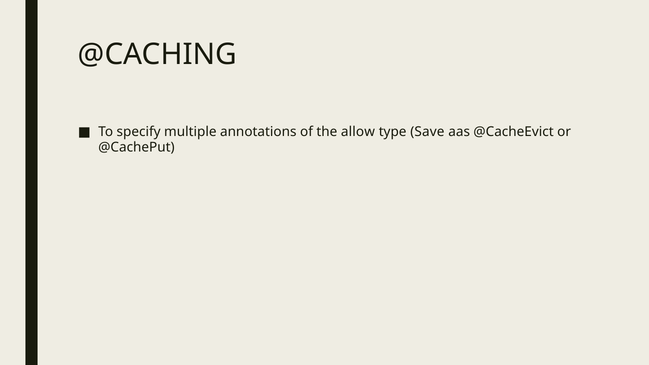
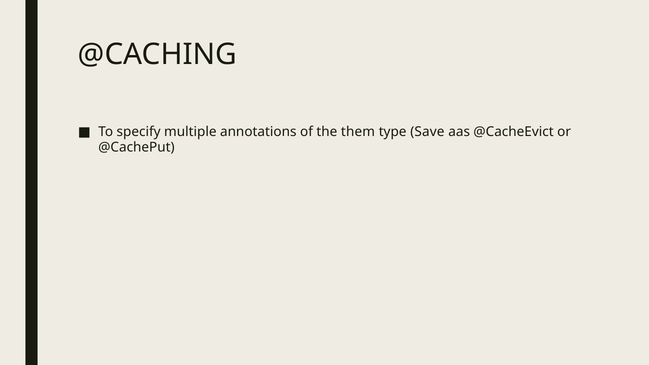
allow: allow -> them (358, 132)
